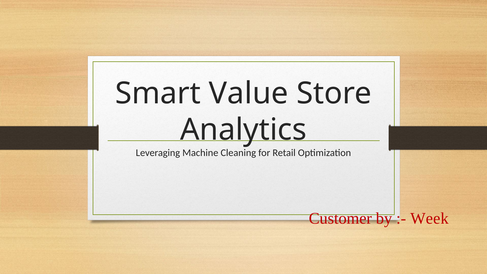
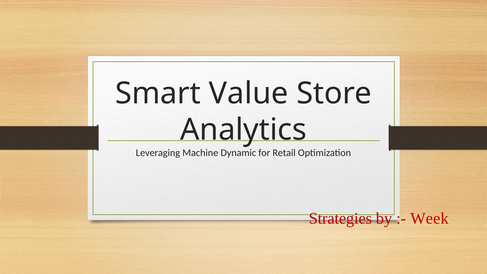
Cleaning: Cleaning -> Dynamic (238, 153)
Customer: Customer -> Strategies (340, 218)
